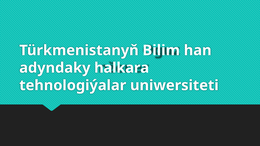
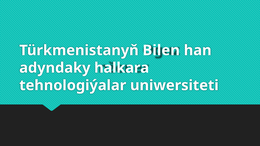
Bilim: Bilim -> Bilen (161, 50)
